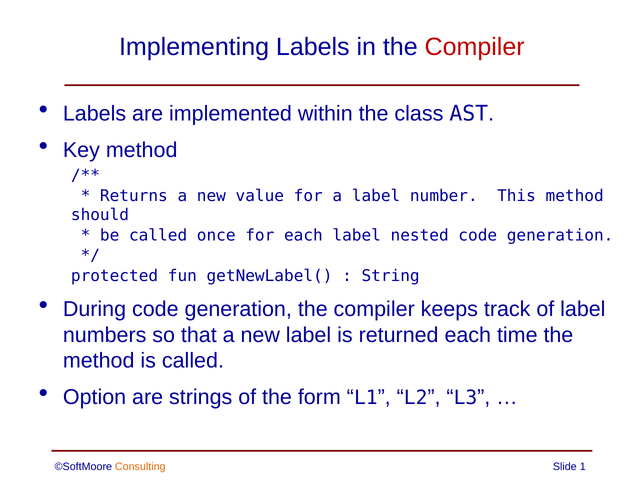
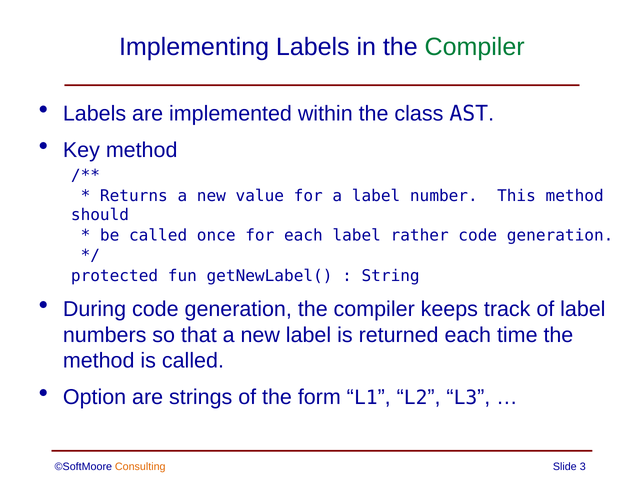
Compiler colour: red -> green (475, 47)
nested: nested -> rather (420, 235)
1: 1 -> 3 (583, 467)
